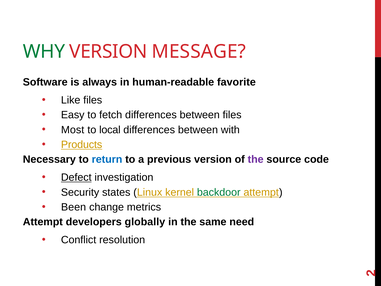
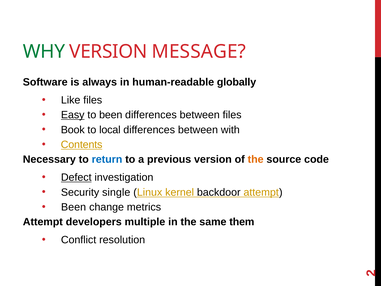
favorite: favorite -> globally (237, 82)
Easy underline: none -> present (73, 115)
to fetch: fetch -> been (111, 115)
Most: Most -> Book (73, 130)
Products: Products -> Contents (82, 144)
the colour: purple -> orange (256, 159)
states: states -> single (116, 192)
backdoor colour: green -> black (219, 192)
globally: globally -> multiple (145, 222)
need: need -> them (242, 222)
